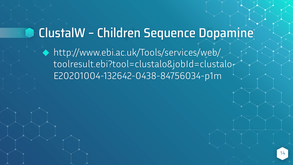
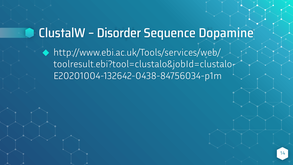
Children: Children -> Disorder (119, 33)
